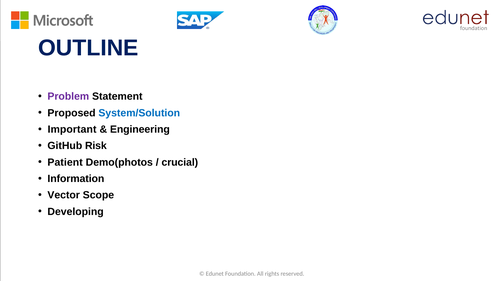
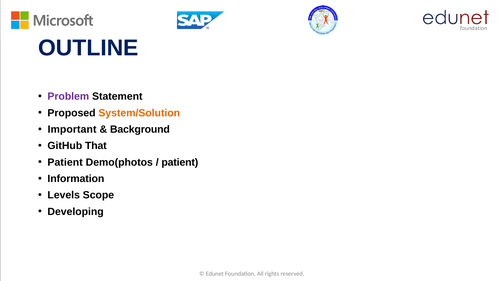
System/Solution colour: blue -> orange (139, 113)
Engineering: Engineering -> Background (140, 129)
Risk: Risk -> That (96, 146)
crucial: crucial -> patient (180, 162)
Vector: Vector -> Levels (64, 195)
